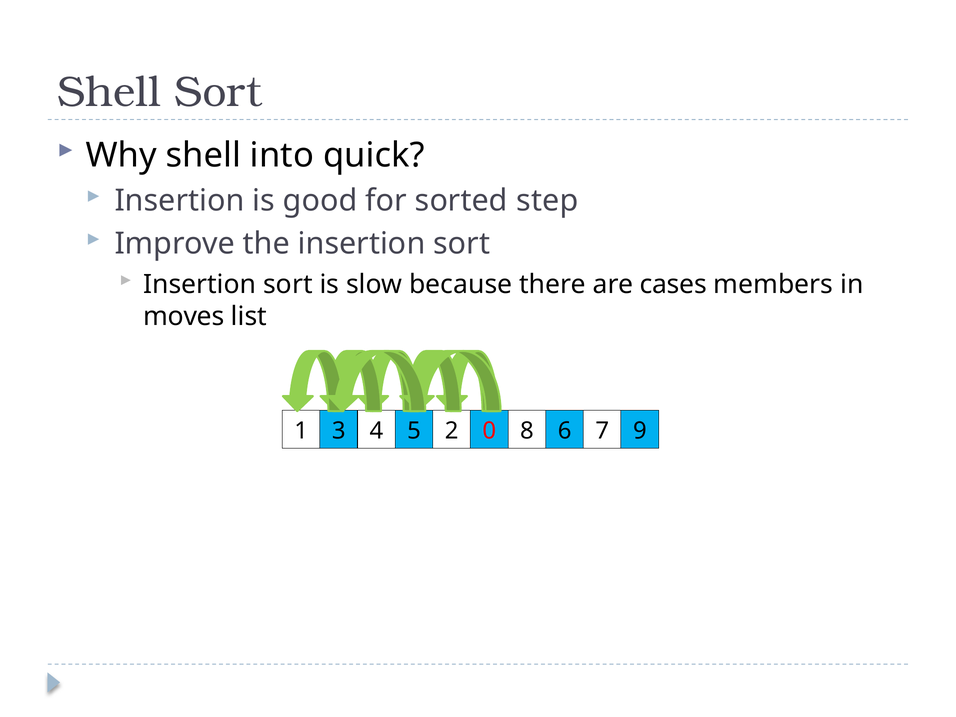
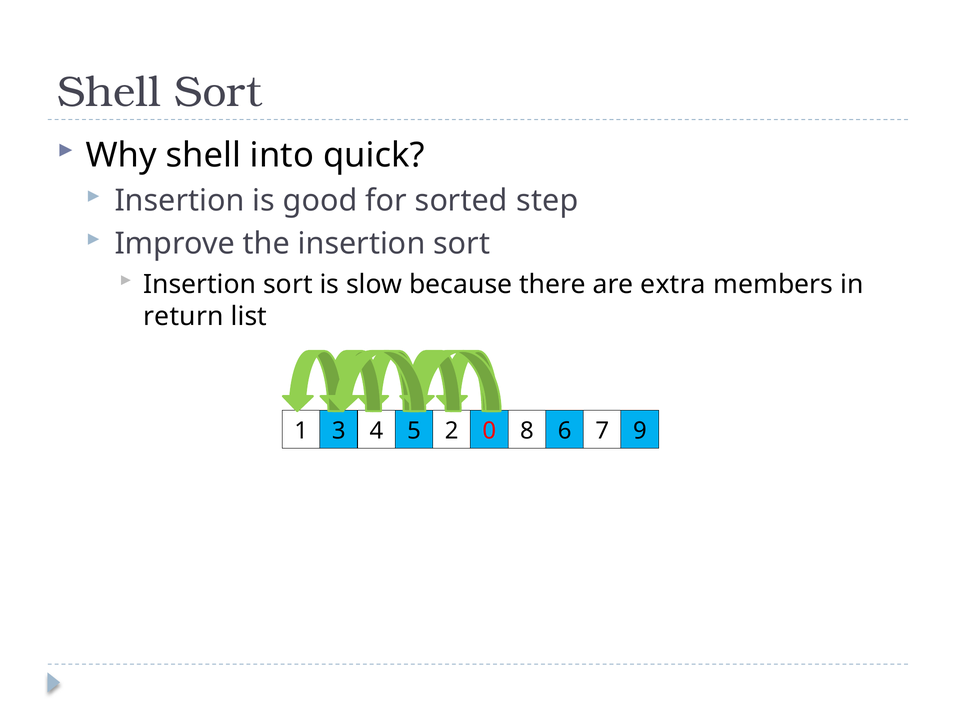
cases: cases -> extra (673, 285)
moves: moves -> return (183, 316)
